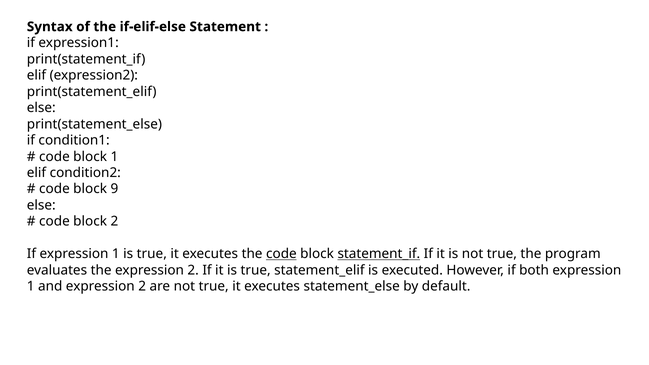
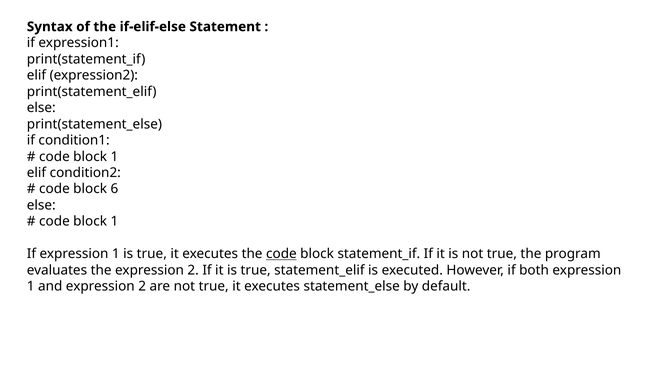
9: 9 -> 6 (114, 189)
2: 2 -> 1 (114, 222)
statement_if underline: present -> none (379, 254)
